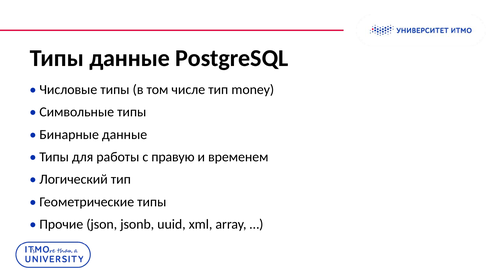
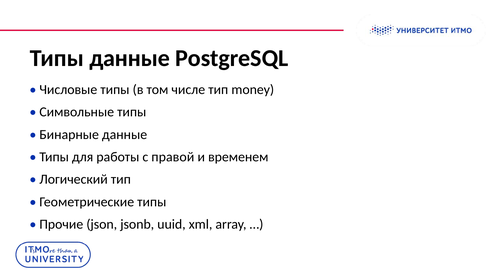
правую: правую -> правой (173, 157)
